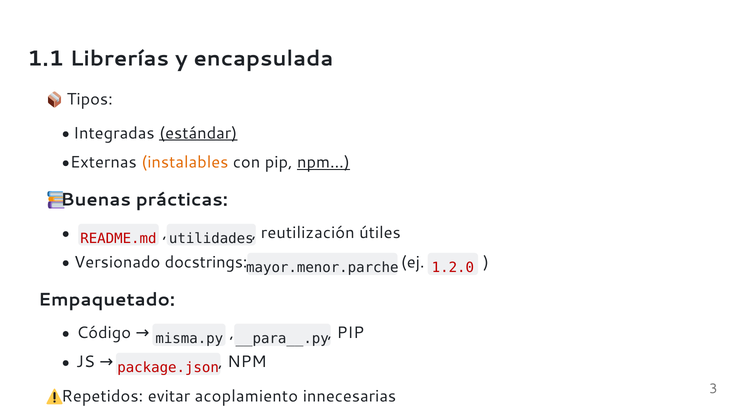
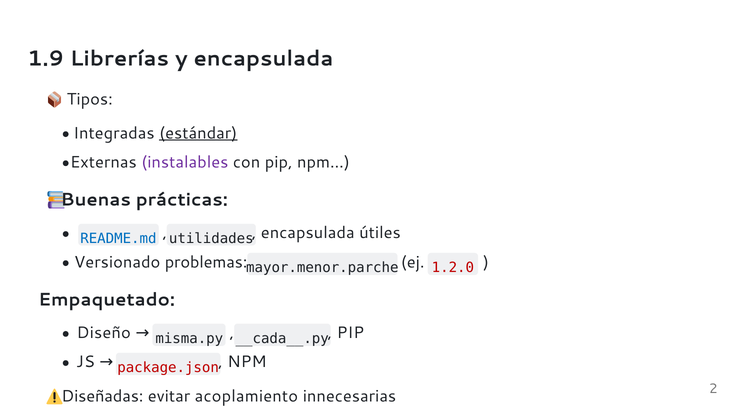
1.1: 1.1 -> 1.9 (46, 59)
instalables colour: orange -> purple (185, 162)
npm… underline: present -> none (324, 162)
reutilización: reutilización -> encapsulada (308, 233)
README.md colour: red -> blue (118, 239)
docstrings: docstrings -> problemas (206, 262)
Código: Código -> Diseño (104, 333)
__para__.py: __para__.py -> __cada__.py (282, 339)
Repetidos: Repetidos -> Diseñadas (102, 396)
3: 3 -> 2 (713, 389)
